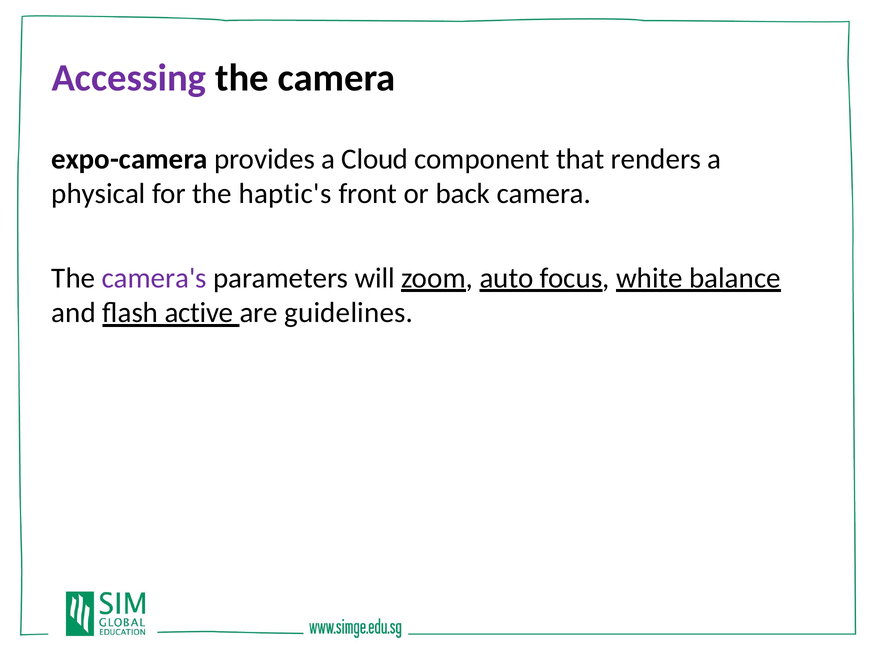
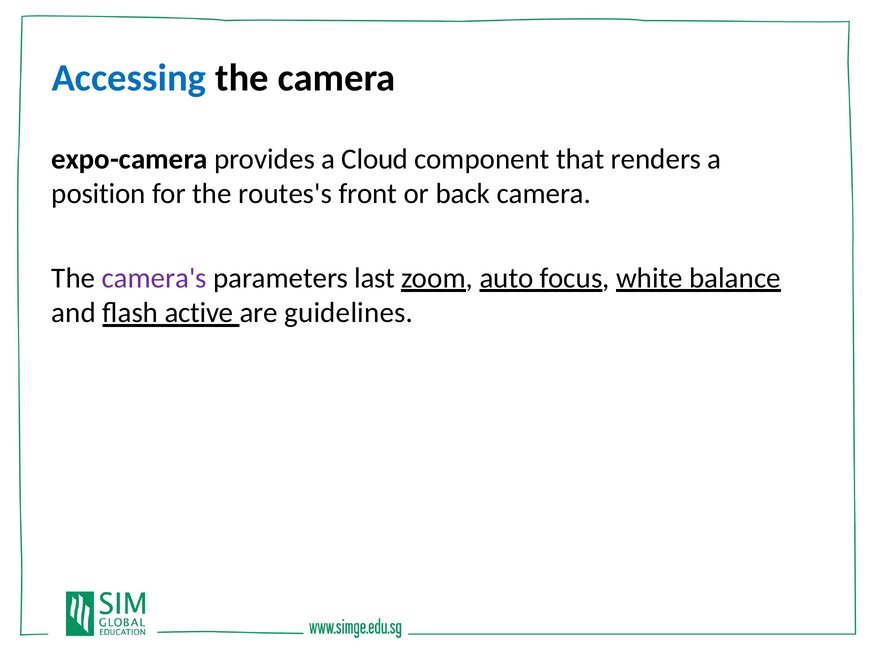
Accessing colour: purple -> blue (129, 78)
physical: physical -> position (99, 194)
haptic's: haptic's -> routes's (285, 194)
will: will -> last (375, 278)
